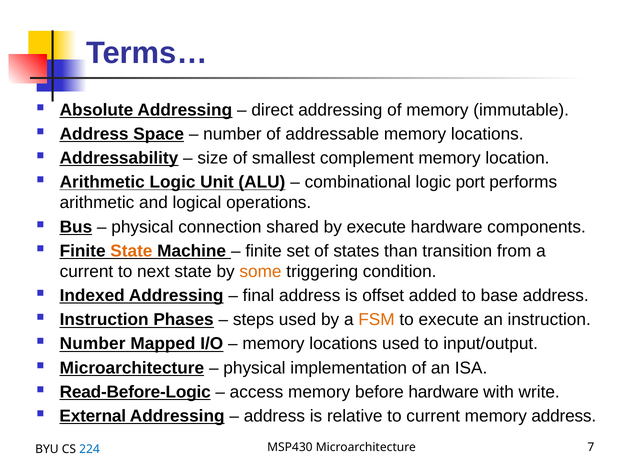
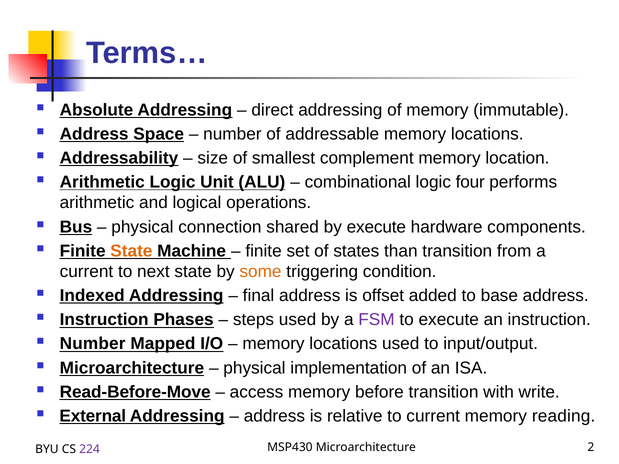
port: port -> four (470, 182)
FSM colour: orange -> purple (376, 320)
Read-Before-Logic: Read-Before-Logic -> Read-Before-Move (135, 392)
before hardware: hardware -> transition (444, 392)
memory address: address -> reading (564, 416)
7: 7 -> 2 (591, 448)
224 colour: blue -> purple (89, 450)
